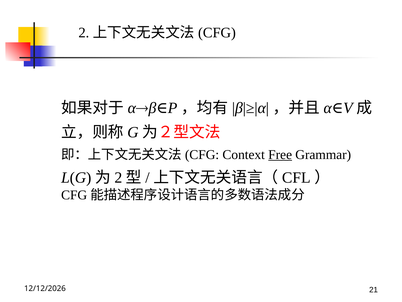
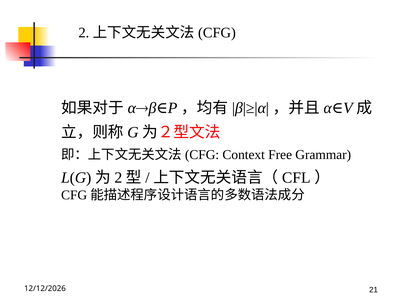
Free underline: present -> none (280, 154)
